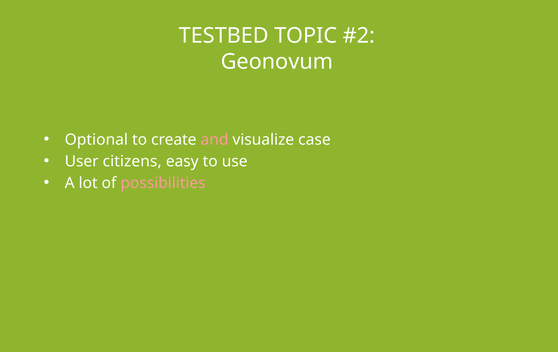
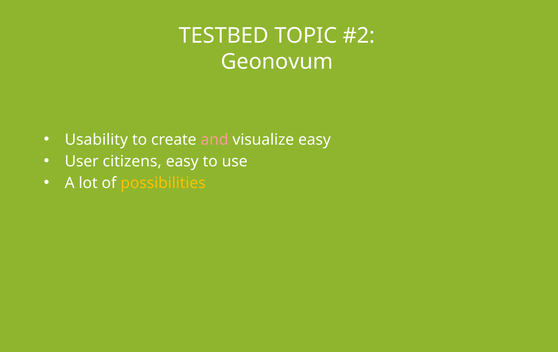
Optional: Optional -> Usability (96, 140)
visualize case: case -> easy (314, 140)
possibilities colour: pink -> yellow (163, 183)
